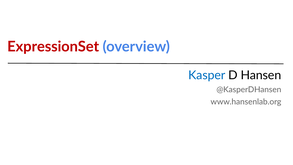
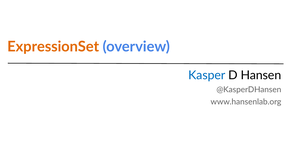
ExpressionSet colour: red -> orange (53, 47)
